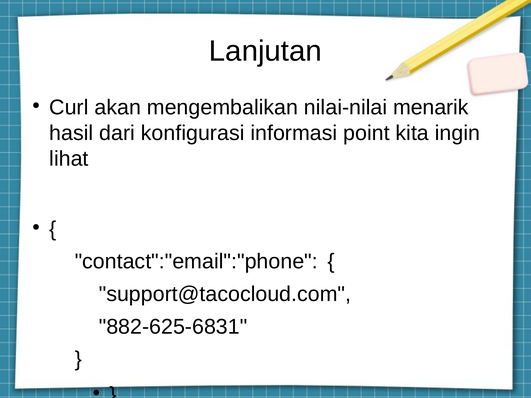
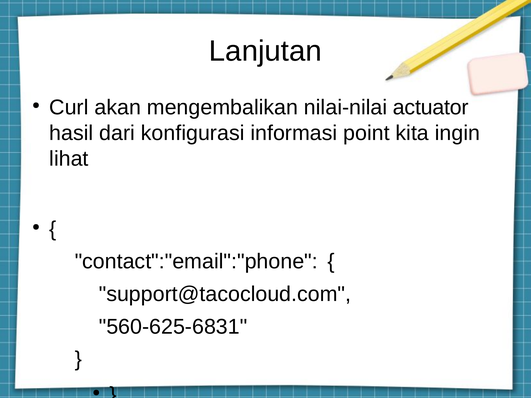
menarik: menarik -> actuator (431, 108)
882-625-6831: 882-625-6831 -> 560-625-6831 (173, 327)
